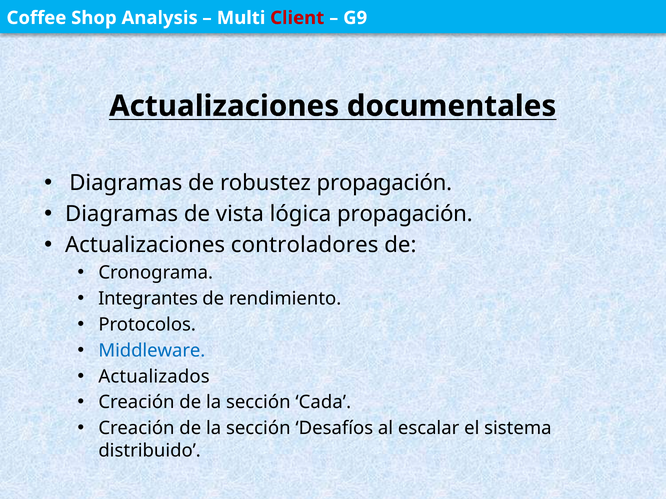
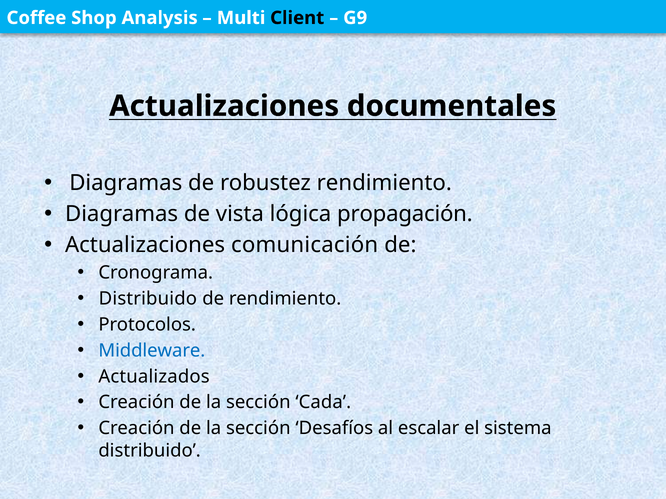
Client colour: red -> black (297, 18)
robustez propagación: propagación -> rendimiento (384, 183)
controladores: controladores -> comunicación (305, 245)
Integrantes: Integrantes -> Distribuido (148, 299)
